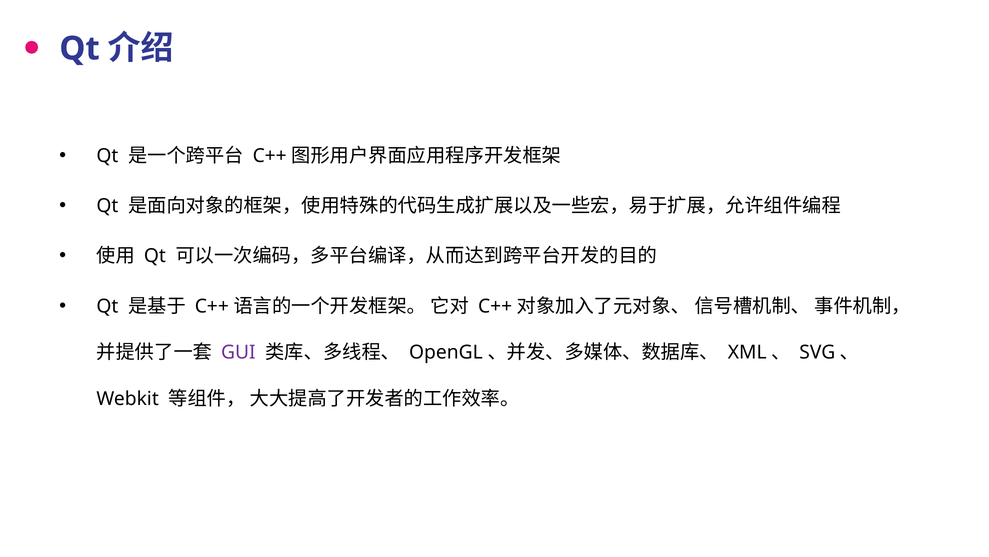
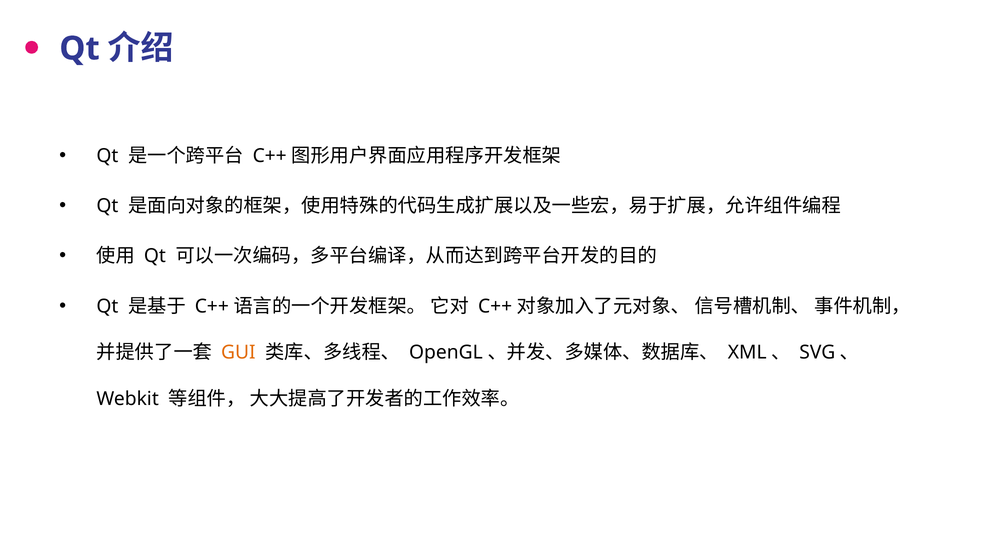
GUI colour: purple -> orange (238, 352)
